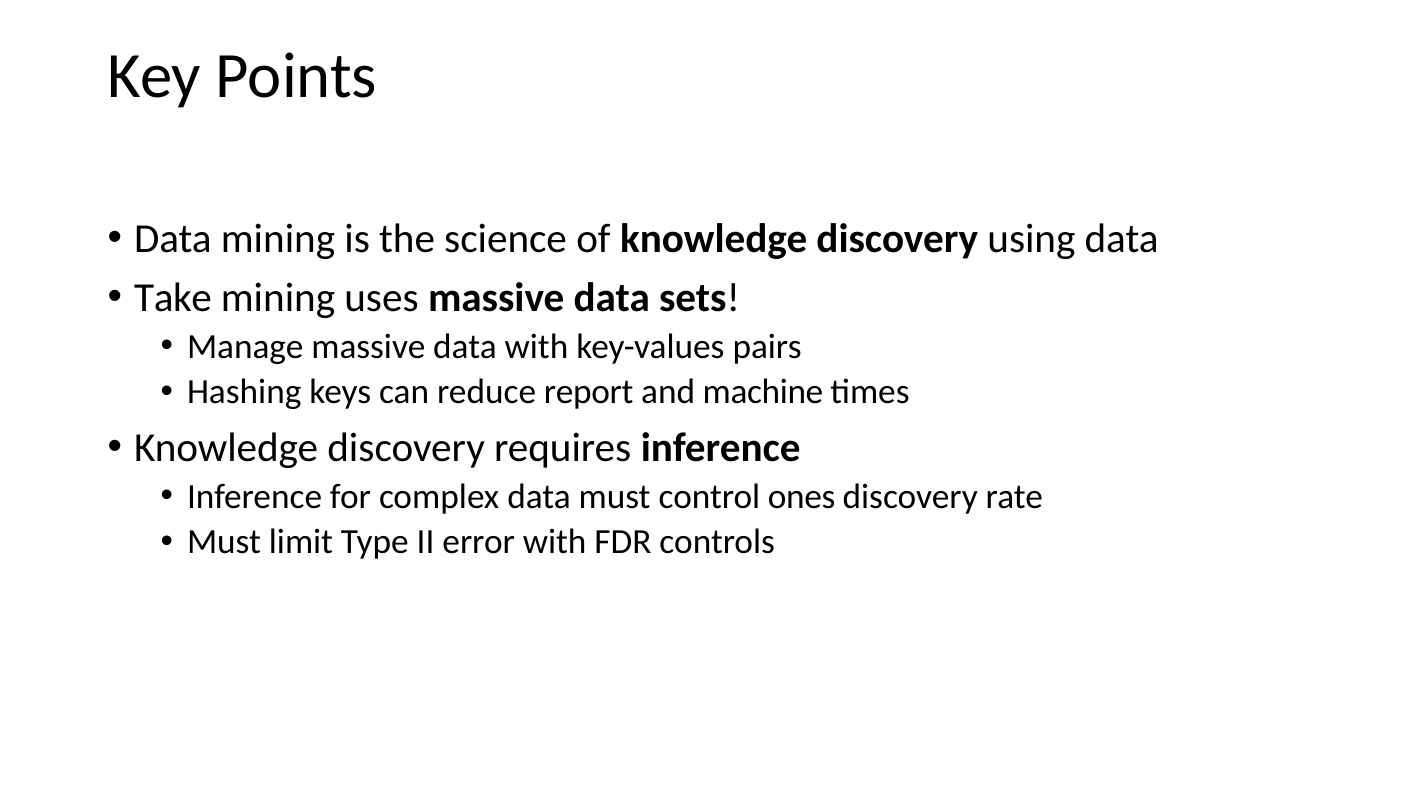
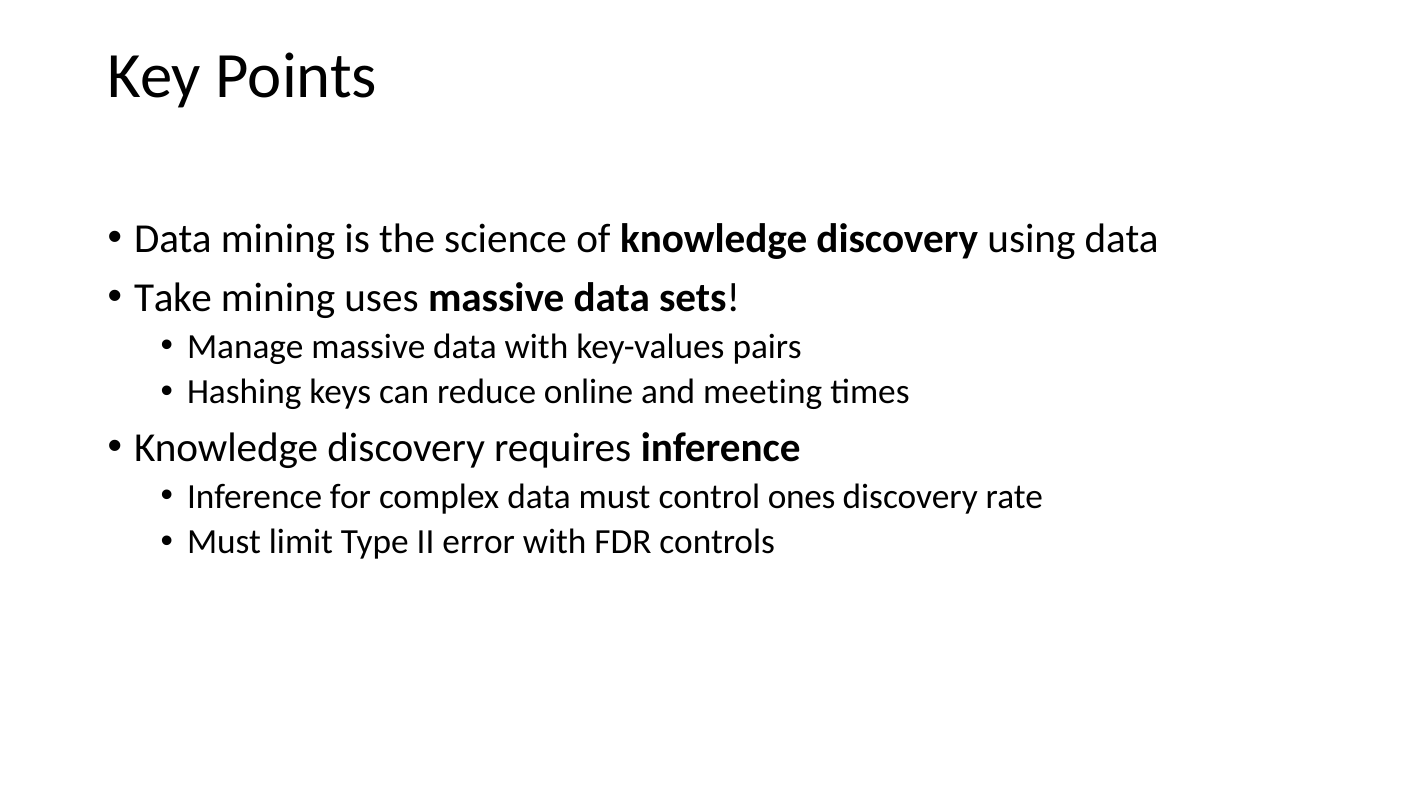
report: report -> online (589, 392)
machine: machine -> meeting (763, 392)
